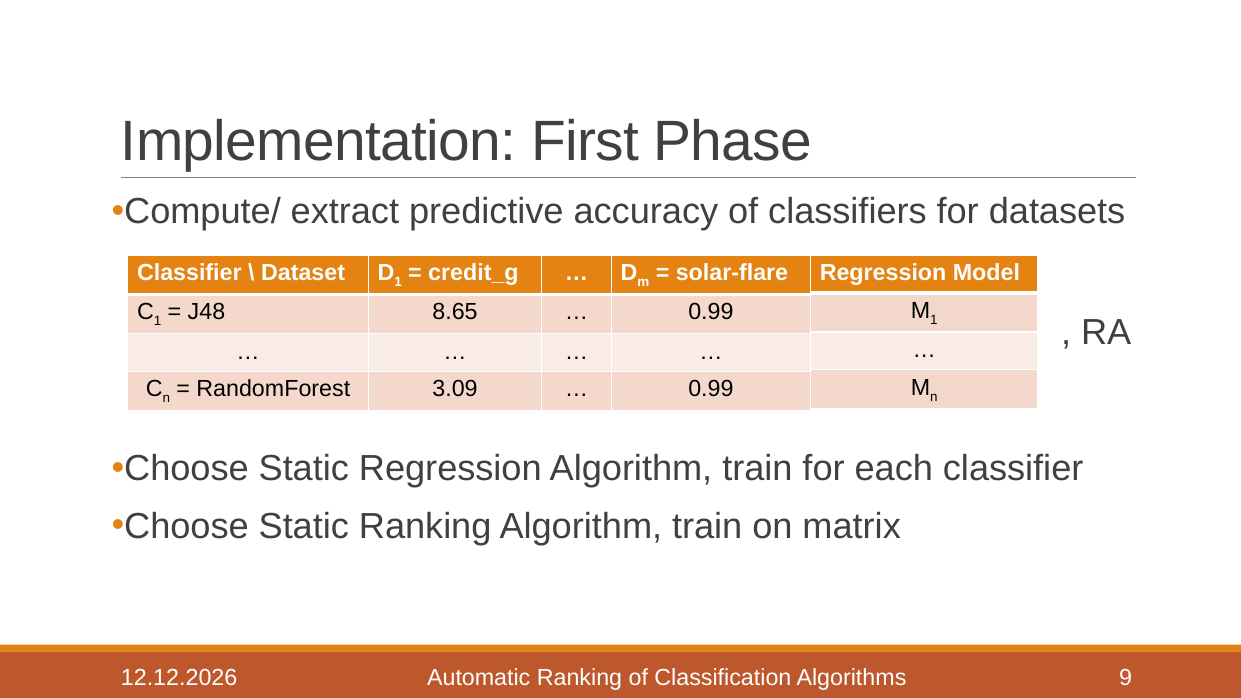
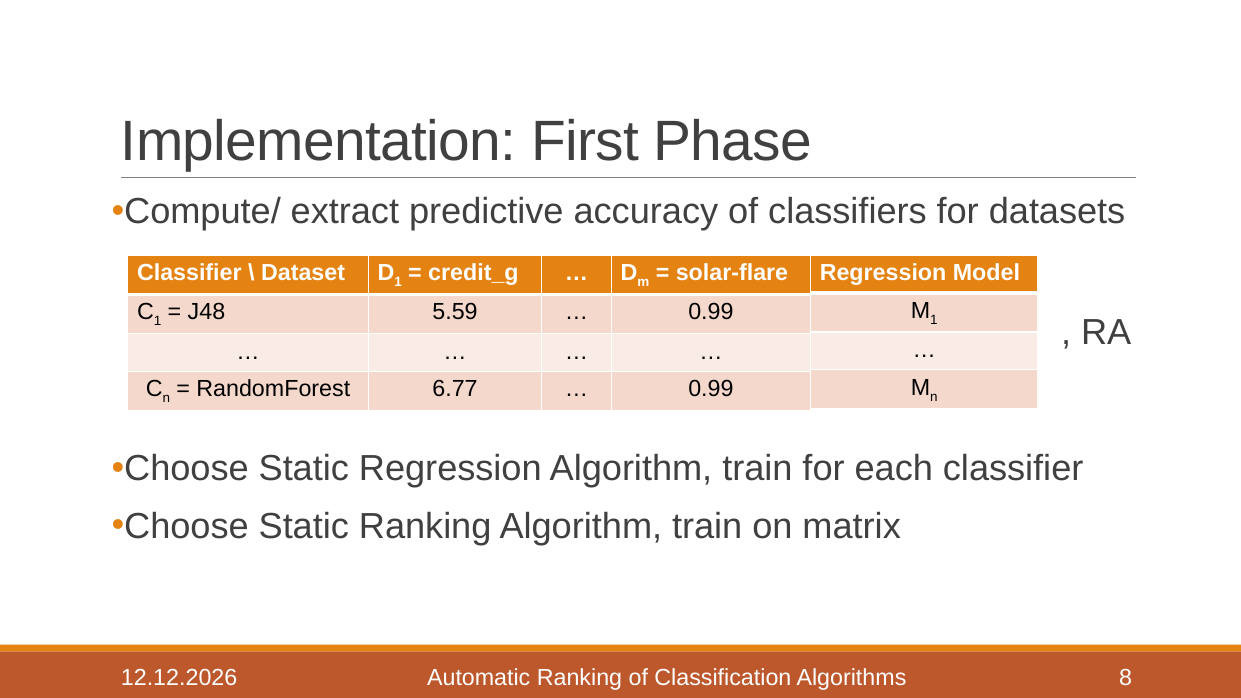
8.65: 8.65 -> 5.59 (455, 312)
3.09: 3.09 -> 6.77 (455, 389)
9: 9 -> 8 (1126, 678)
